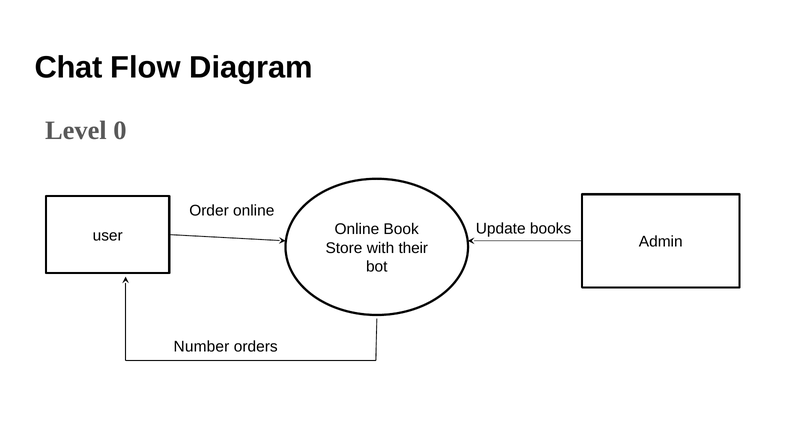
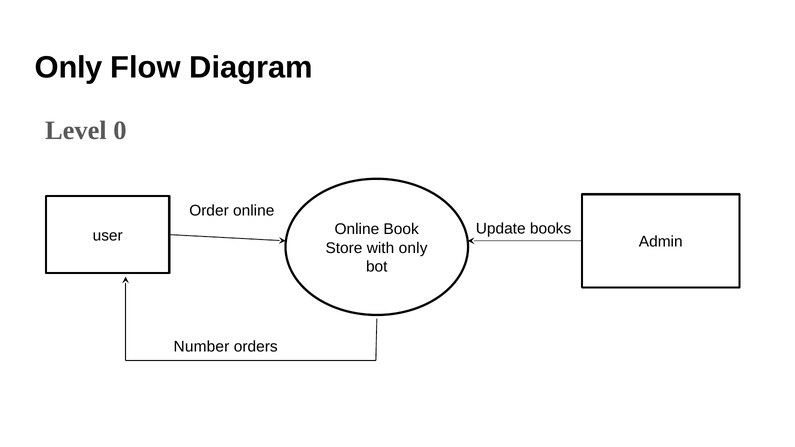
Chat: Chat -> Only (69, 67)
with their: their -> only (413, 248)
